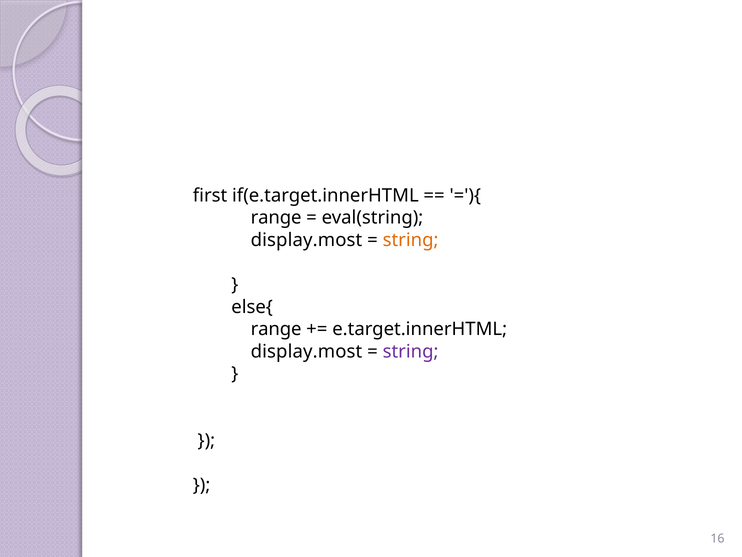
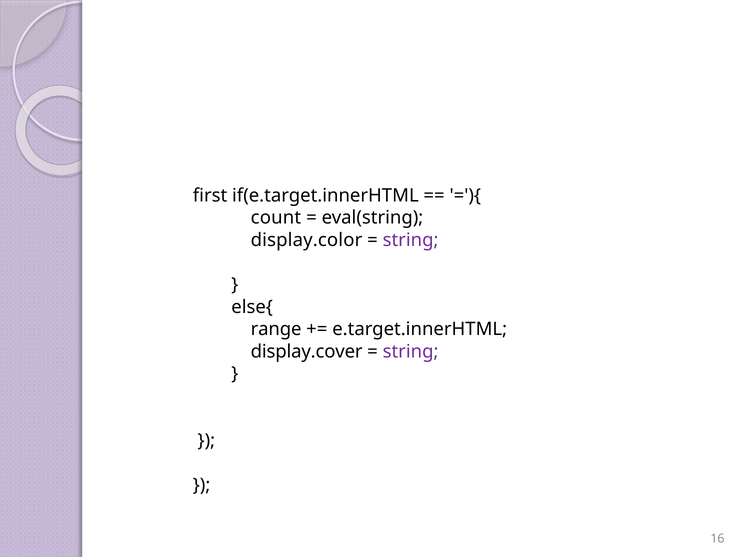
range: range -> count (276, 218)
display.most: display.most -> display.color (306, 240)
string colour: orange -> purple (411, 240)
display.most: display.most -> display.cover (307, 351)
